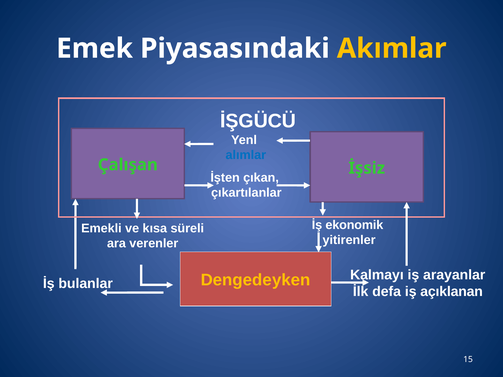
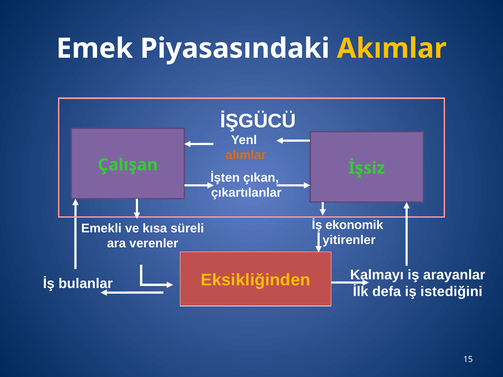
alımlar colour: blue -> orange (246, 155)
Dengedeyken: Dengedeyken -> Eksikliğinden (256, 280)
açıklanan: açıklanan -> istediğini (451, 292)
